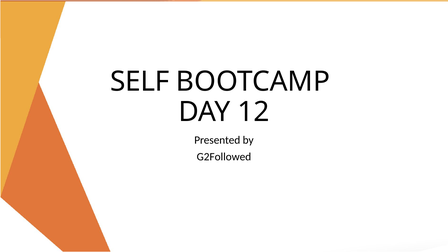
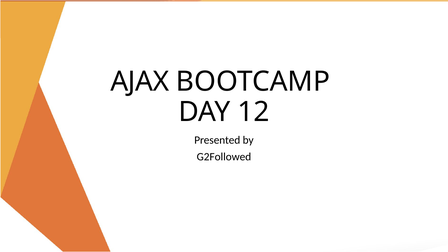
SELF: SELF -> AJAX (140, 82)
